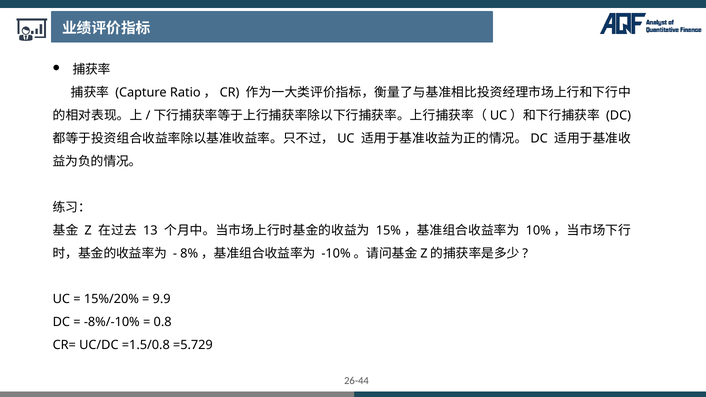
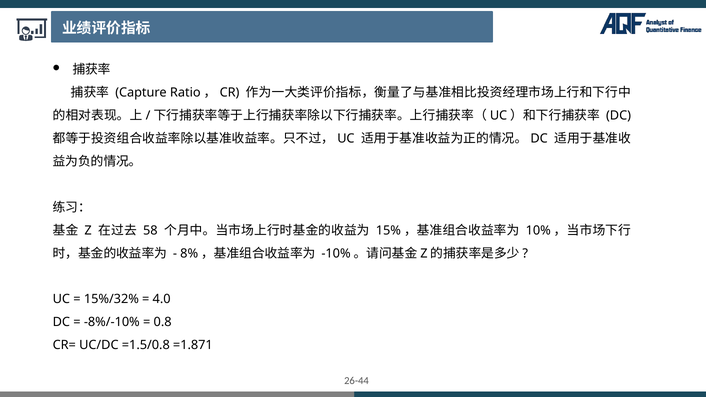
13: 13 -> 58 (150, 230)
15%/20%: 15%/20% -> 15%/32% (111, 299)
9.9: 9.9 -> 4.0 (162, 299)
=5.729: =5.729 -> =1.871 (193, 345)
